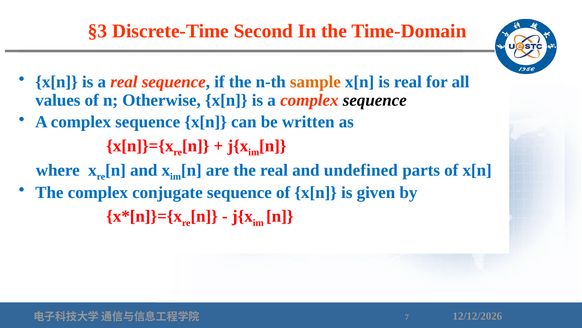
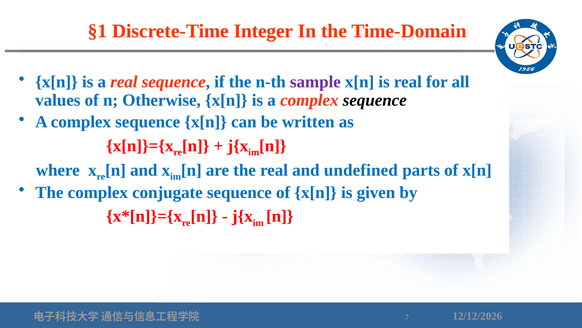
§3: §3 -> §1 (98, 31)
Second: Second -> Integer (263, 31)
sample colour: orange -> purple (315, 82)
